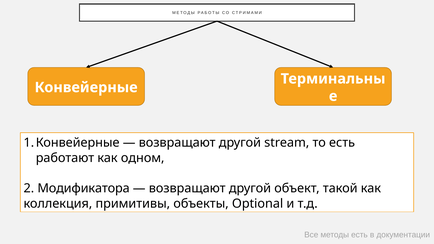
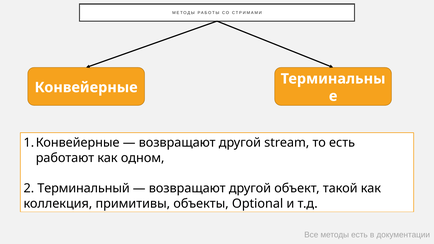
Модификатора: Модификатора -> Терминальный (84, 188)
